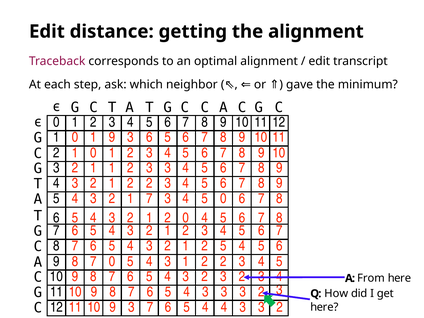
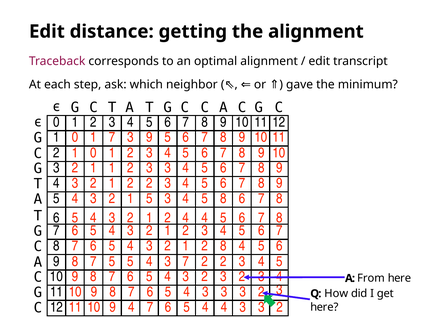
1 9: 9 -> 7 (112, 137)
3 6: 6 -> 9 (149, 137)
1 7: 7 -> 5 (149, 199)
5 0: 0 -> 8 (223, 199)
2 0: 0 -> 4 (186, 218)
2 5: 5 -> 8 (223, 246)
7 0: 0 -> 5 (112, 261)
3 1: 1 -> 7 (186, 261)
10 9 3: 3 -> 4 (131, 307)
